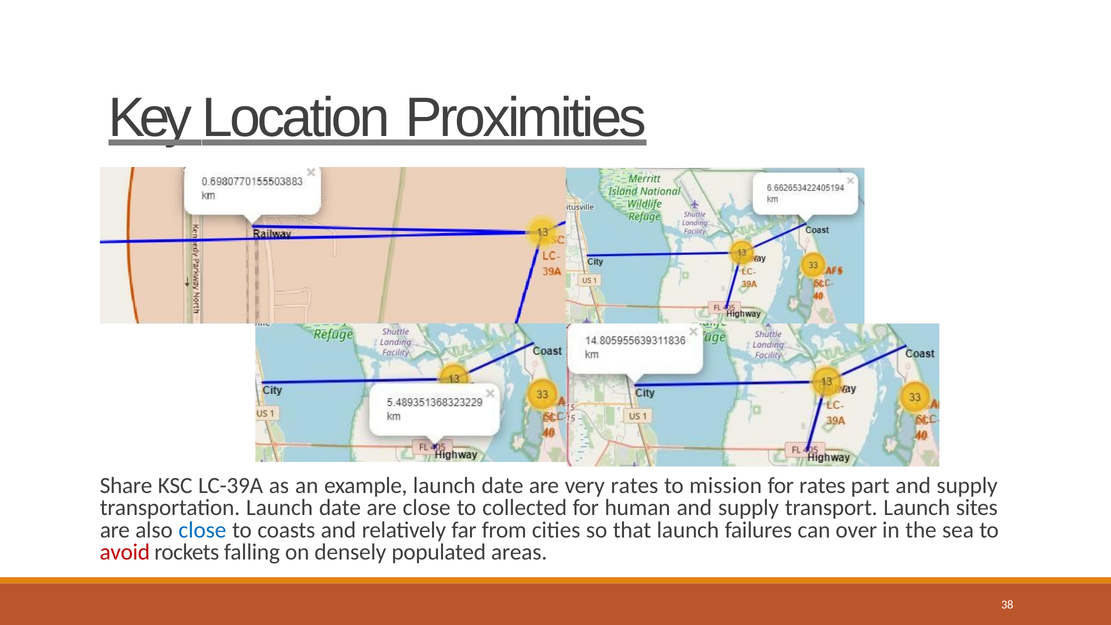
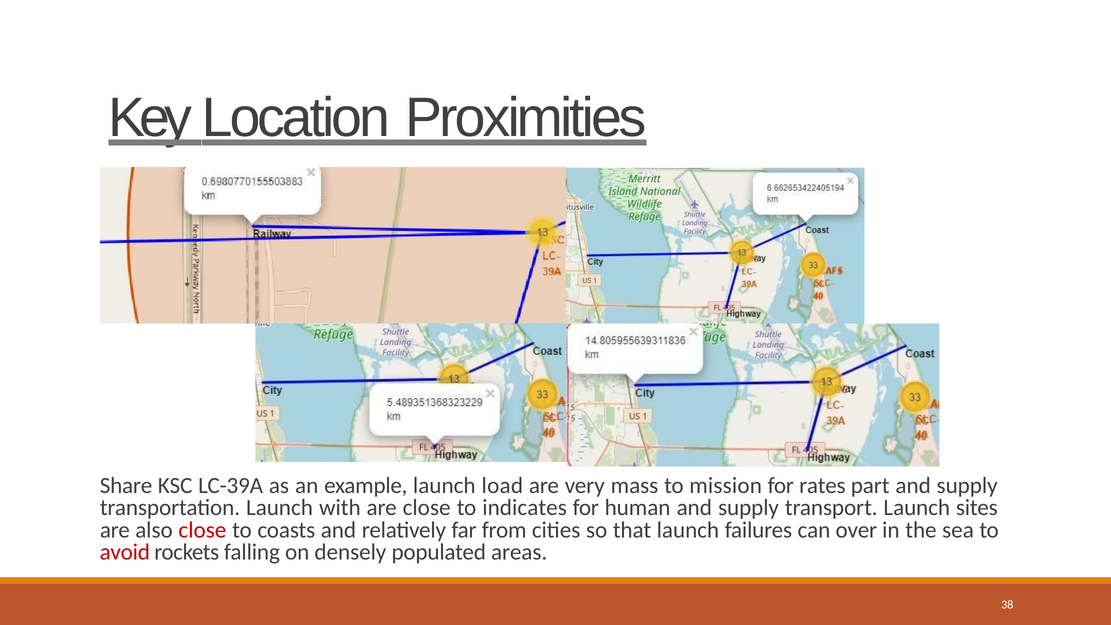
example launch date: date -> load (502, 485)
very rates: rates -> mass (634, 485)
transportation Launch date: date -> with (340, 508)
collected: collected -> indicates (525, 508)
close colour: blue -> red (202, 530)
